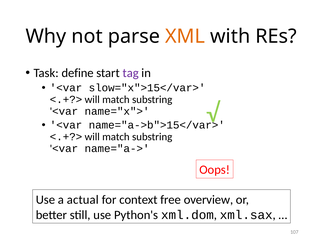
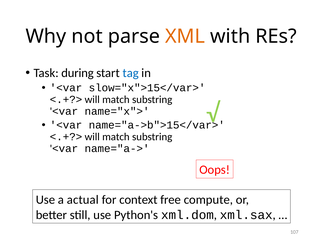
define: define -> during (78, 73)
tag colour: purple -> blue (131, 73)
overview: overview -> compute (208, 200)
